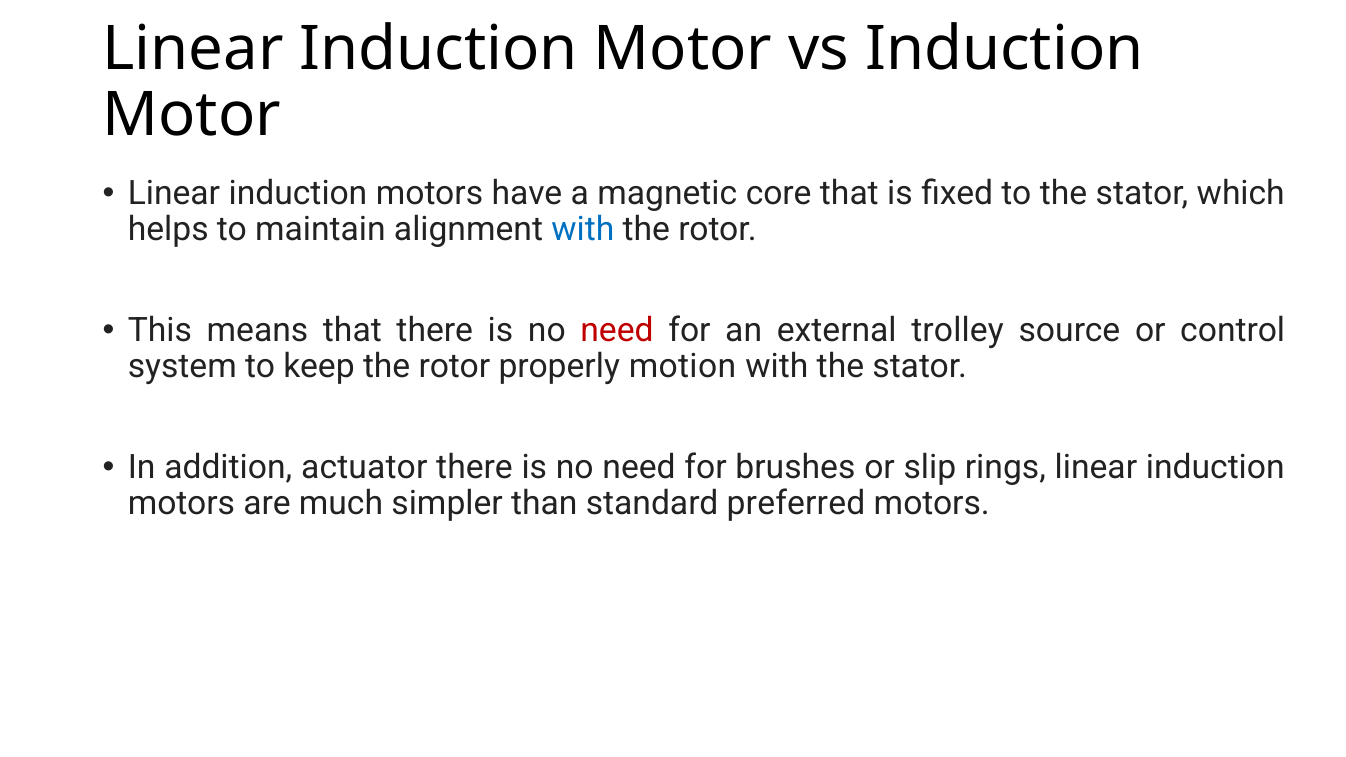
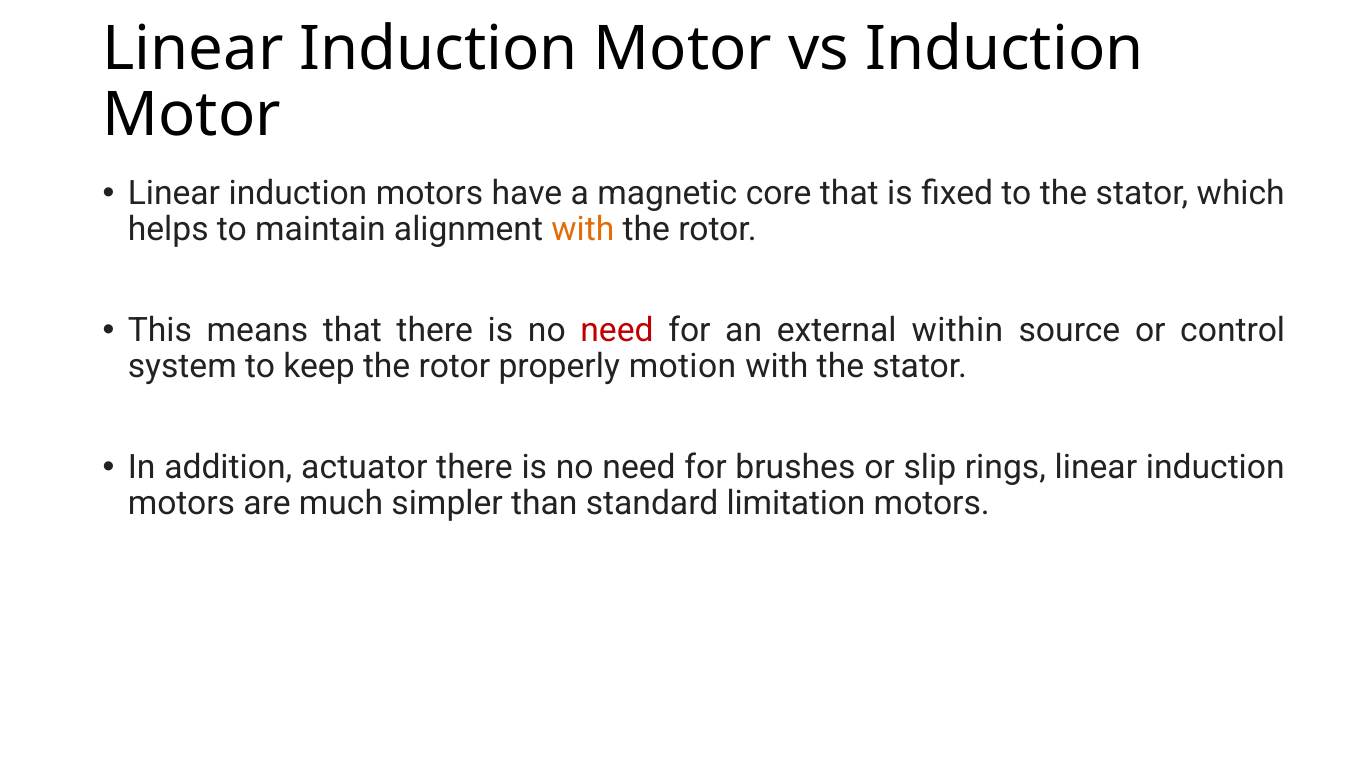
with colour: blue -> orange (583, 230)
trolley: trolley -> within (957, 330)
preferred: preferred -> limitation (796, 504)
